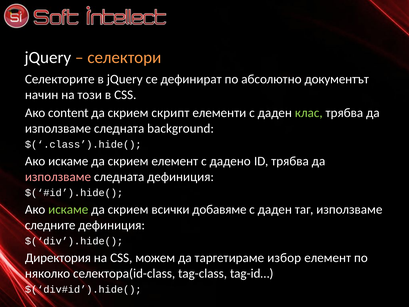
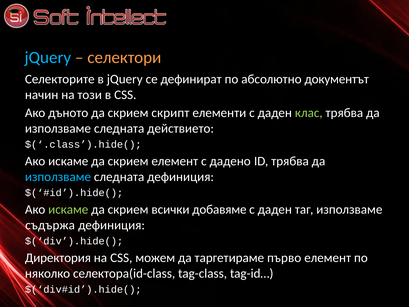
jQuery colour: white -> light blue (48, 57)
content: content -> дъното (68, 113)
background: background -> действието (181, 129)
използваме colour: pink -> light blue (58, 177)
следните: следните -> съдържа (50, 225)
избор: избор -> първо (284, 258)
